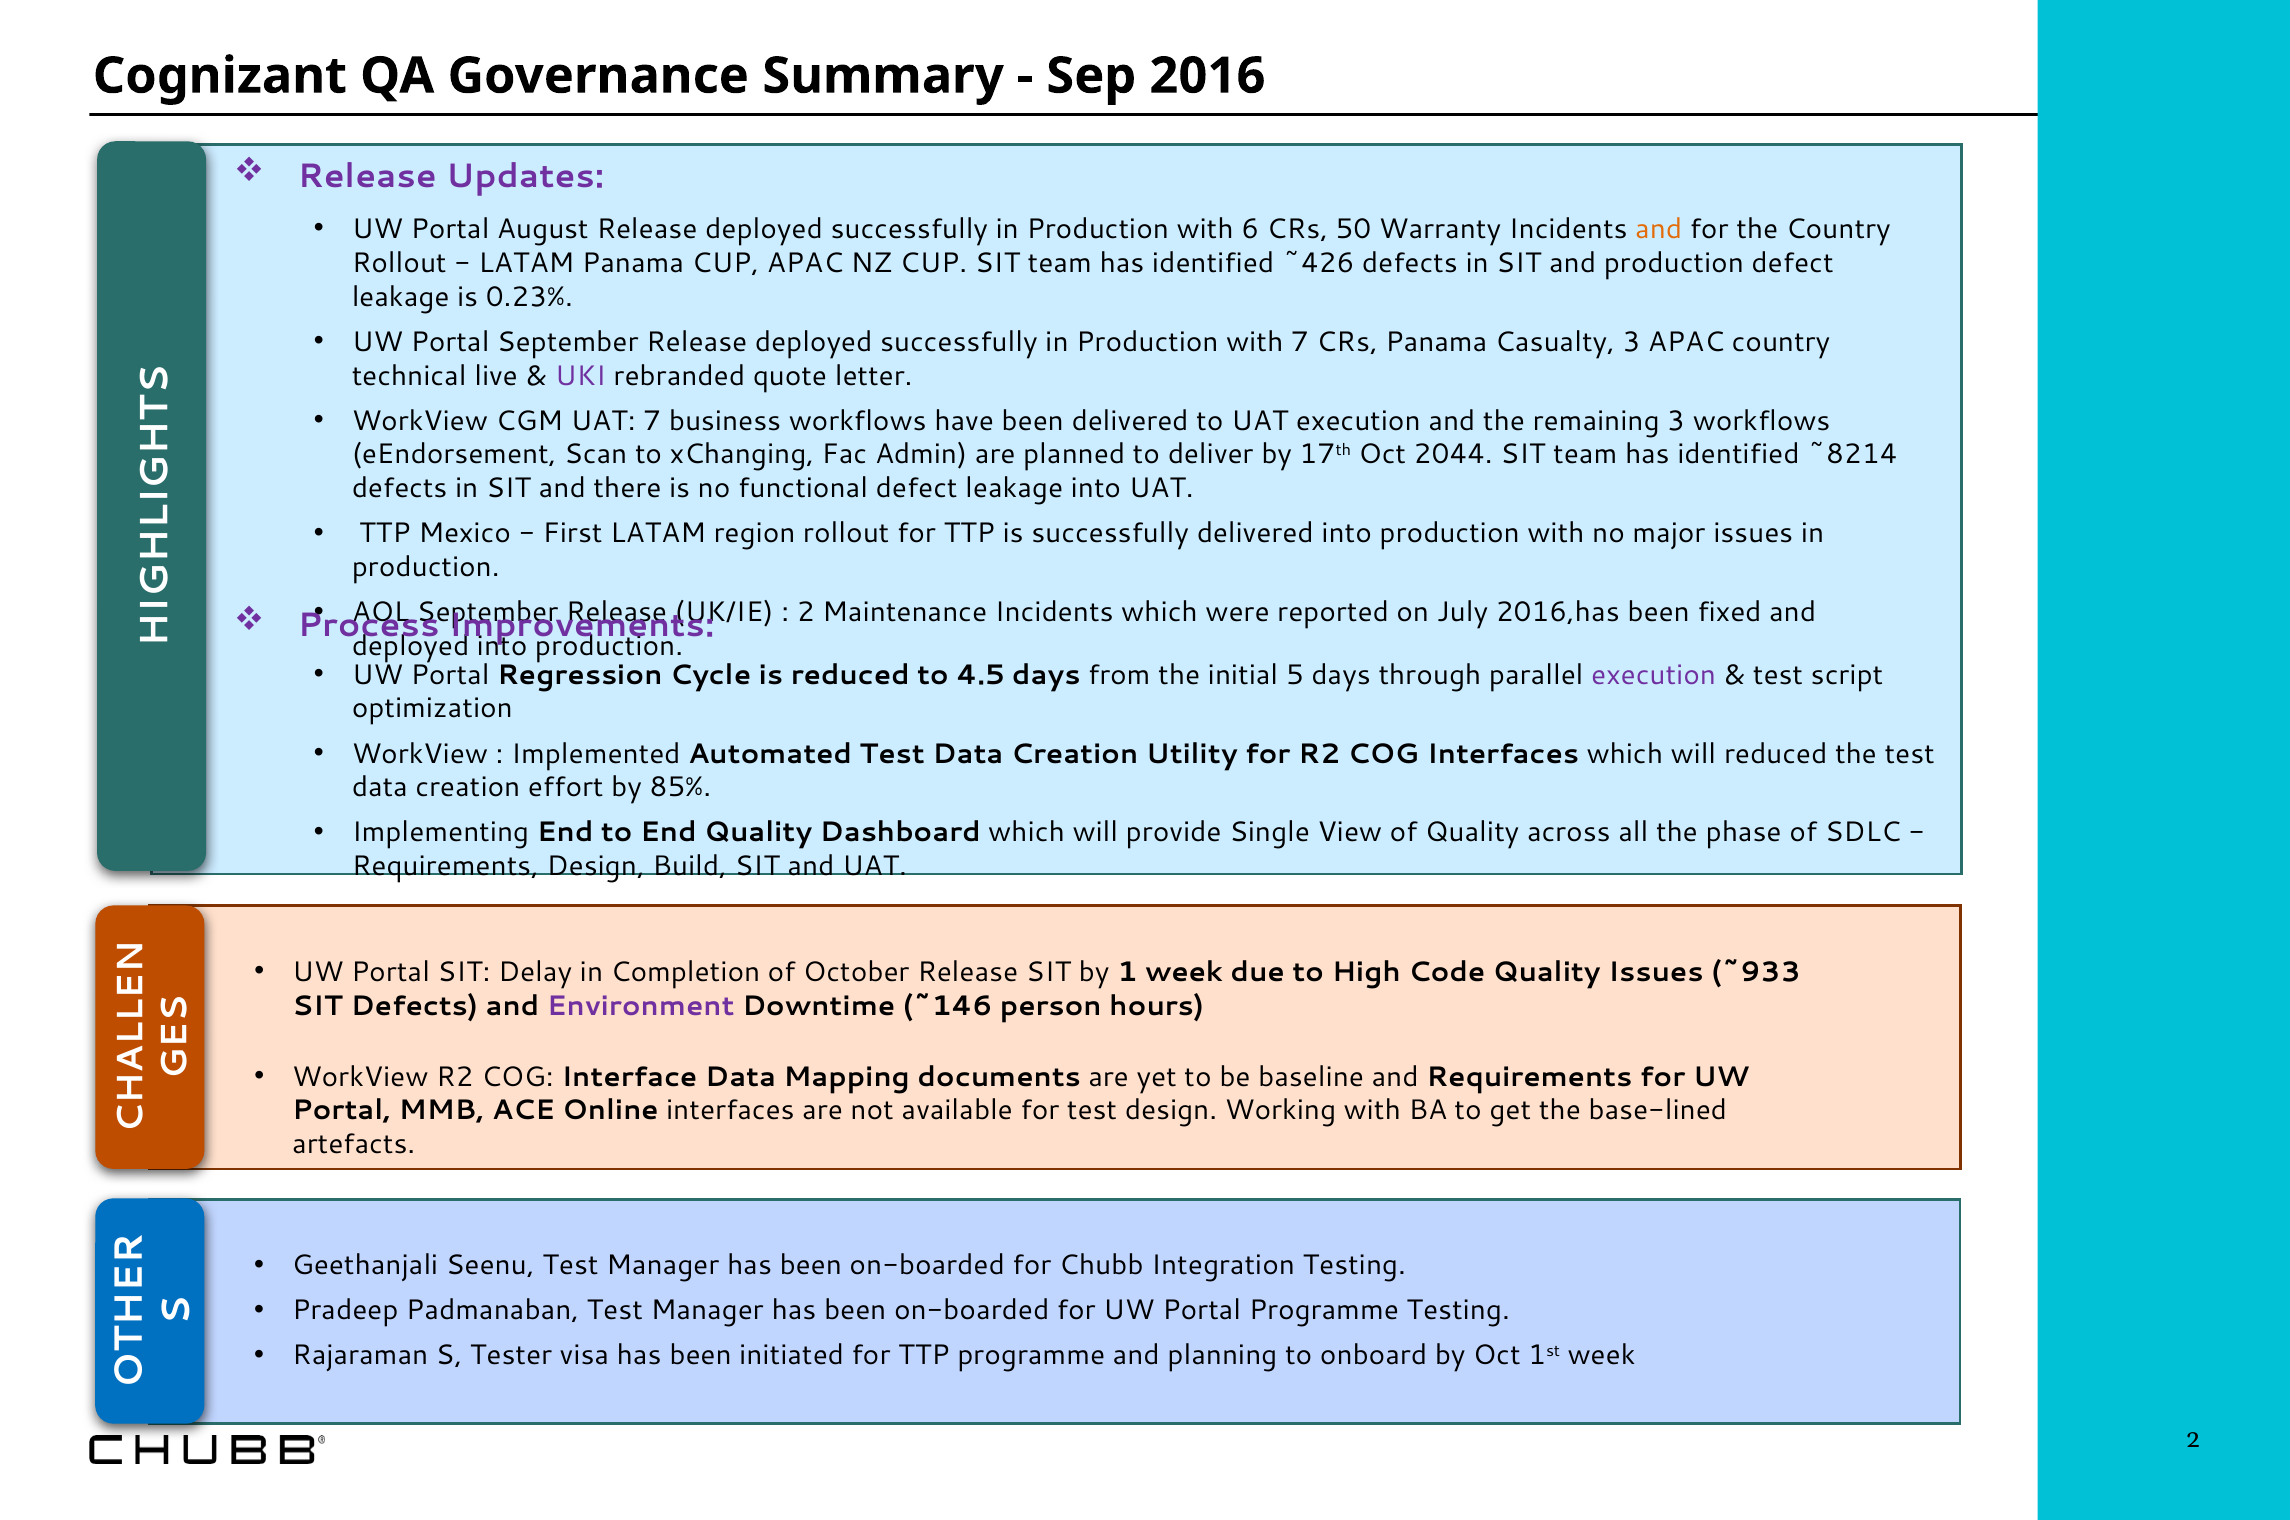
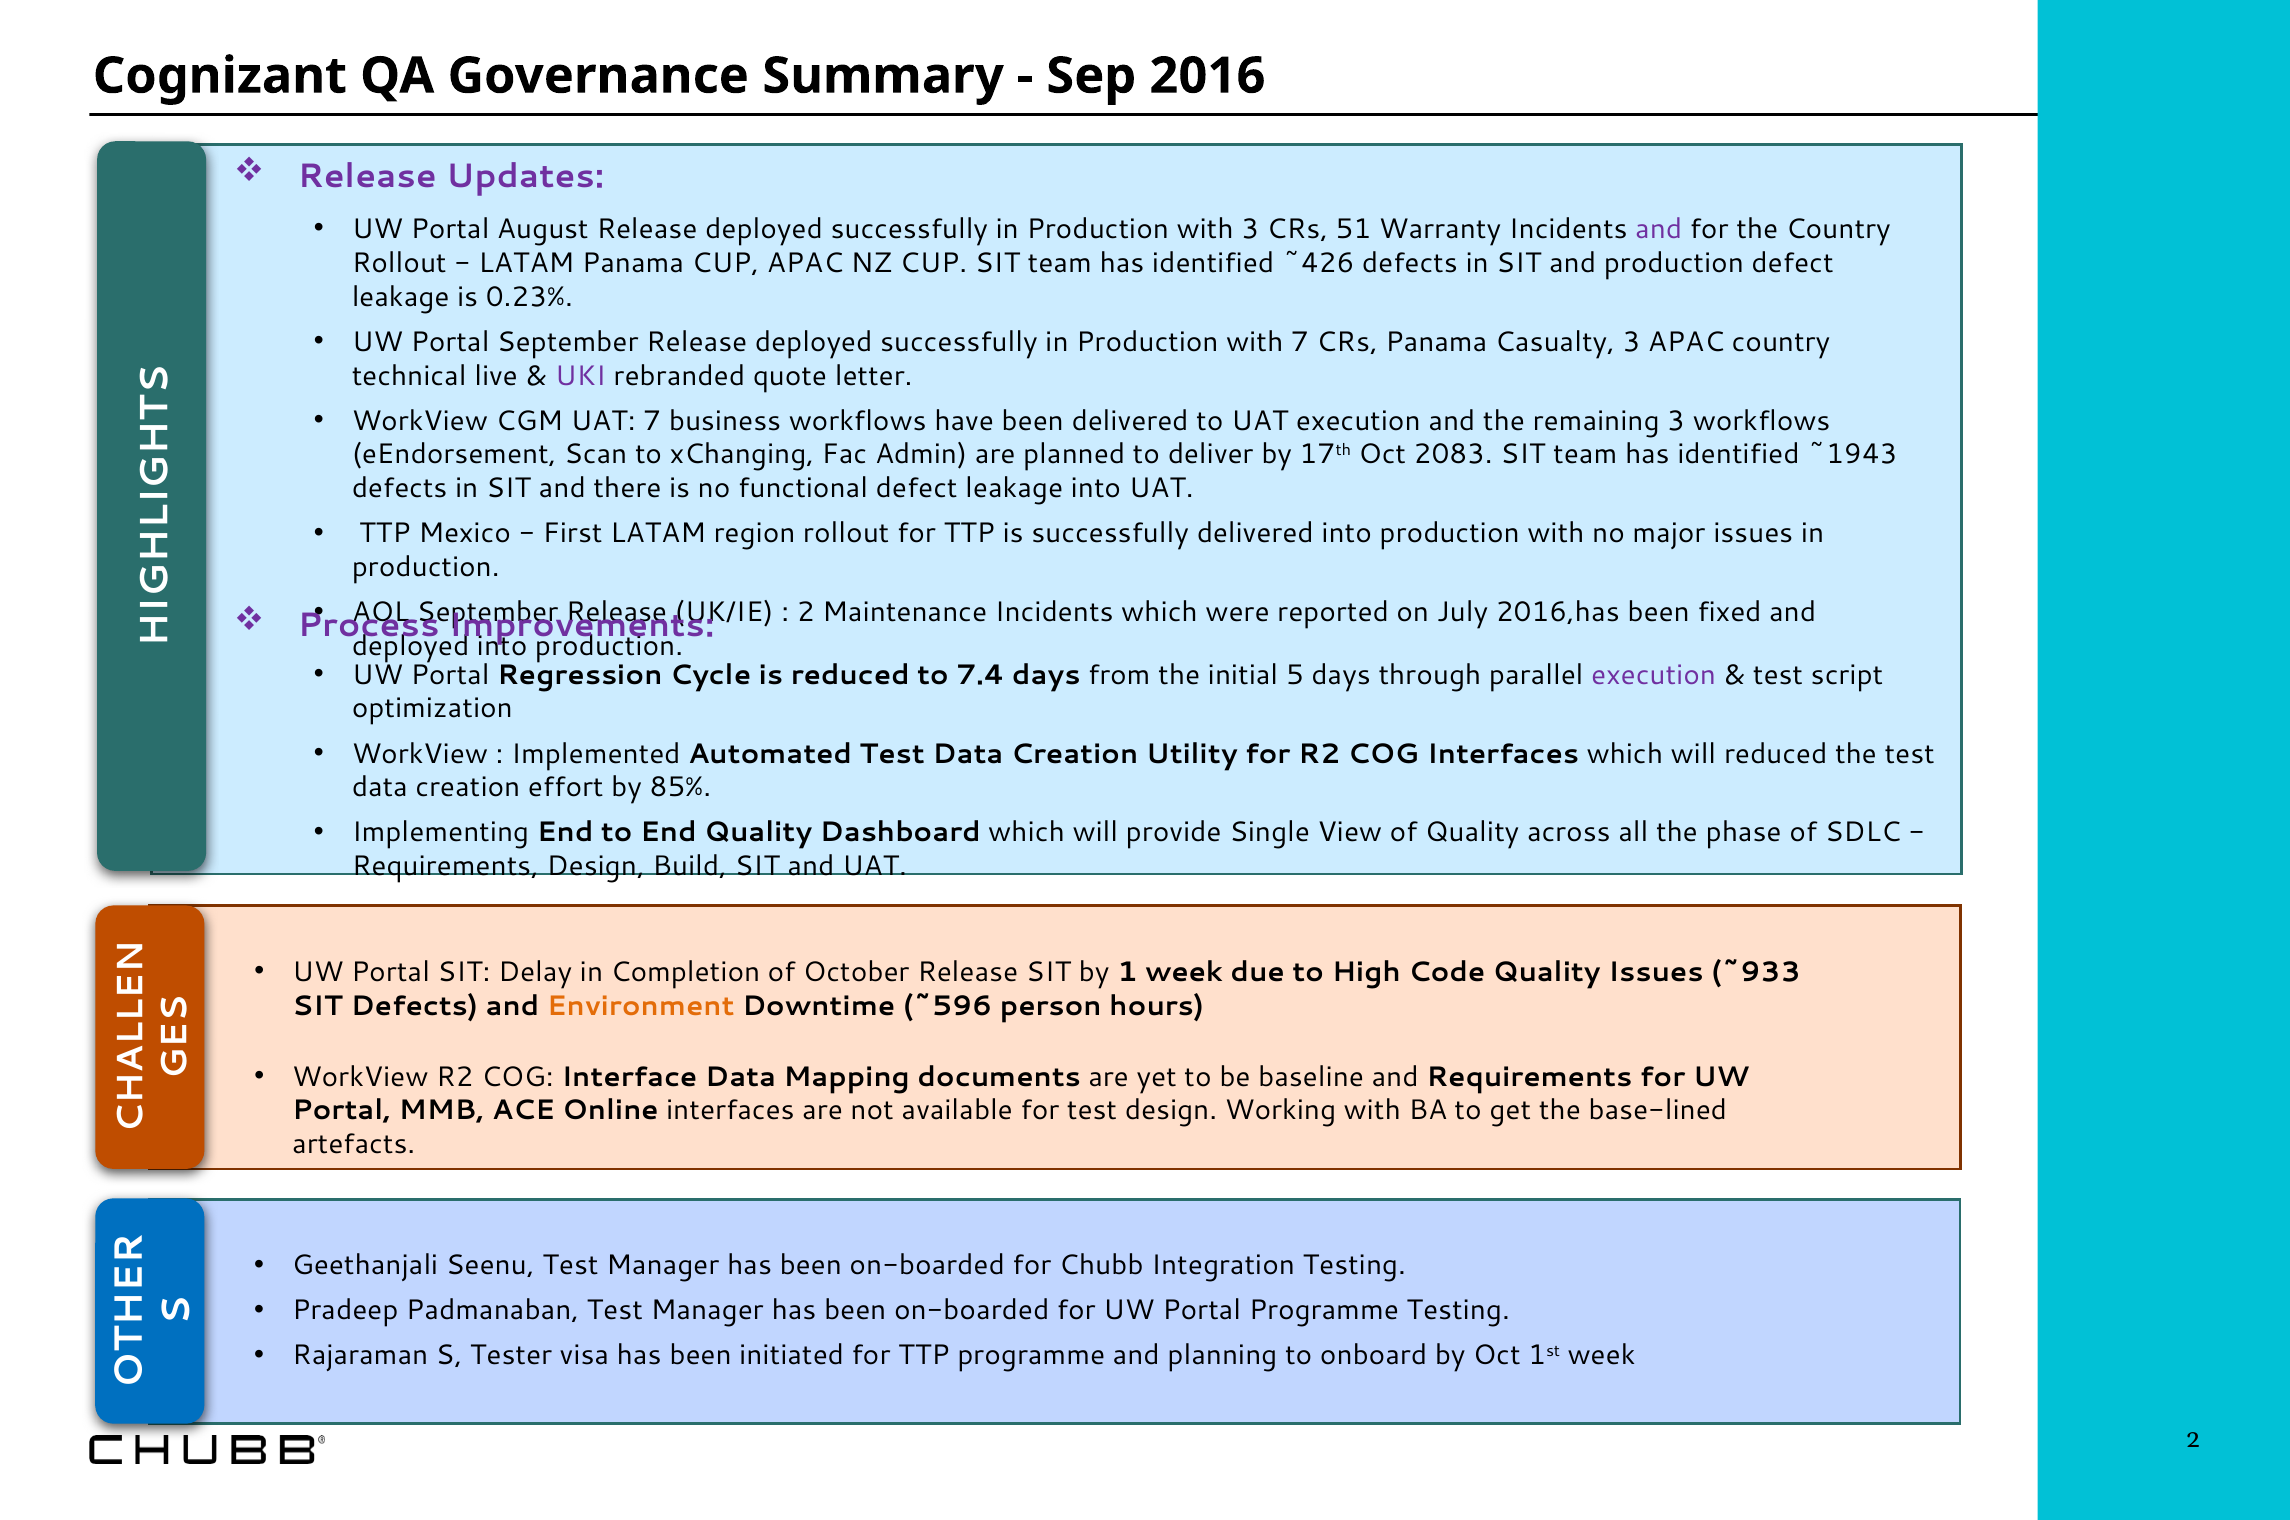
with 6: 6 -> 3 (1250, 229)
50: 50 -> 51 (1353, 229)
and colour: orange -> purple (1659, 229)
2044: 2044 -> 2083 (1453, 455)
~8214: ~8214 -> ~1943 (1852, 455)
4.5: 4.5 -> 7.4 (981, 675)
Environment colour: purple -> orange (641, 1006)
~146: ~146 -> ~596 (948, 1006)
